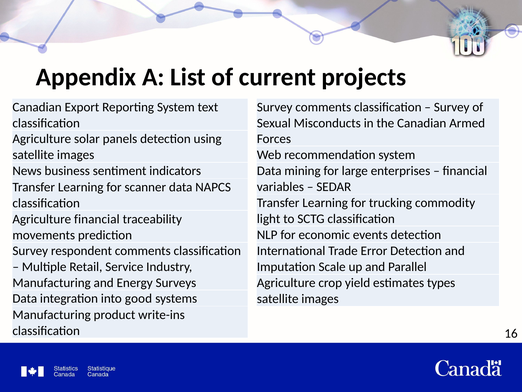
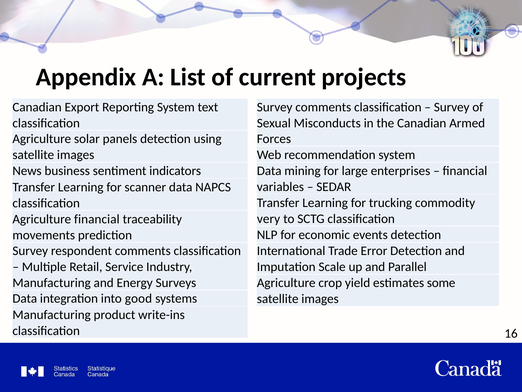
light: light -> very (269, 219)
types: types -> some (441, 283)
